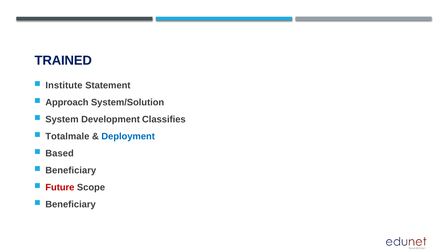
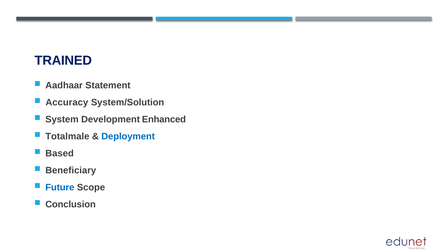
Institute: Institute -> Aadhaar (64, 86)
Approach: Approach -> Accuracy (67, 103)
Classifies: Classifies -> Enhanced (164, 119)
Future colour: red -> blue (60, 187)
Beneficiary: Beneficiary -> Conclusion (71, 204)
